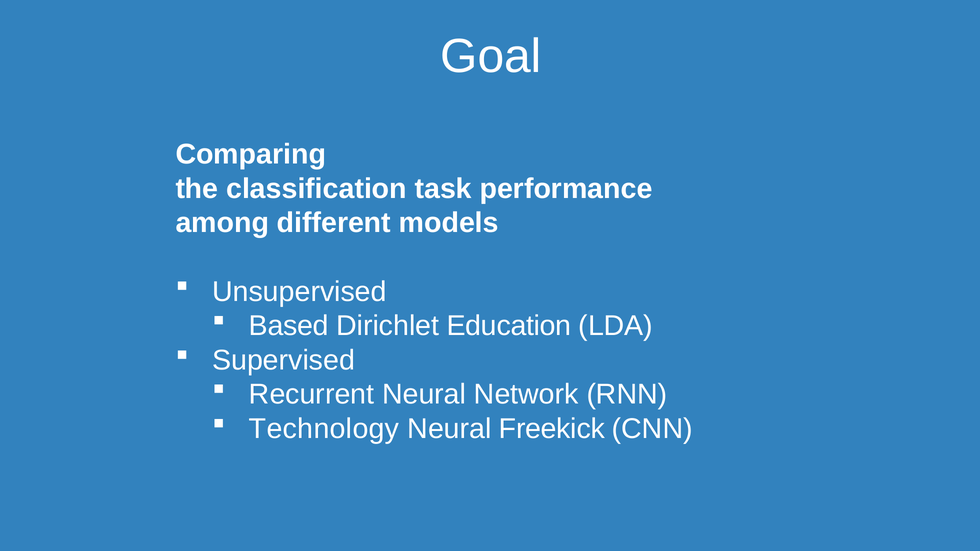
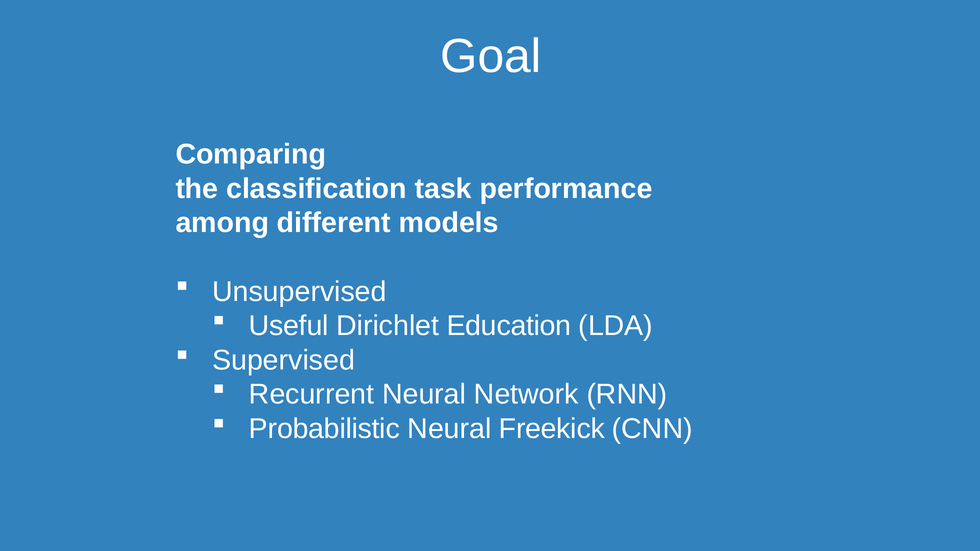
Based: Based -> Useful (289, 326)
Technology: Technology -> Probabilistic (324, 429)
